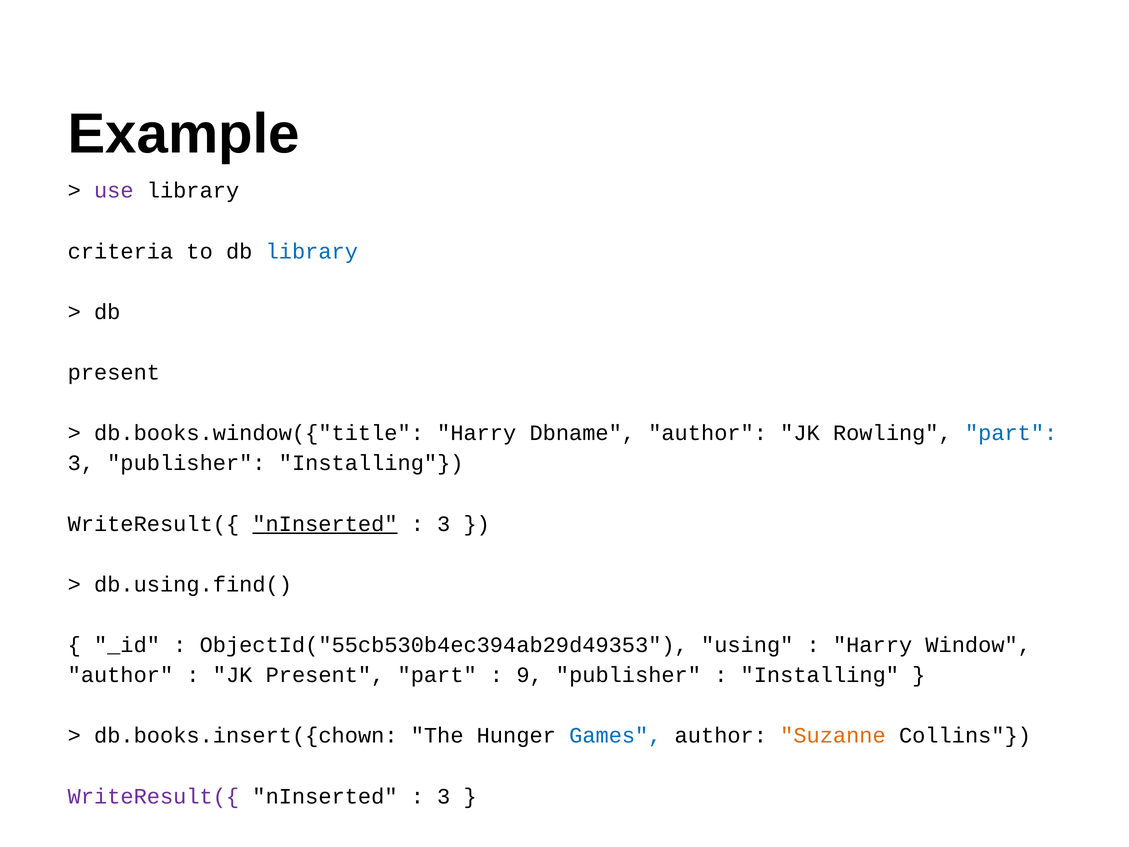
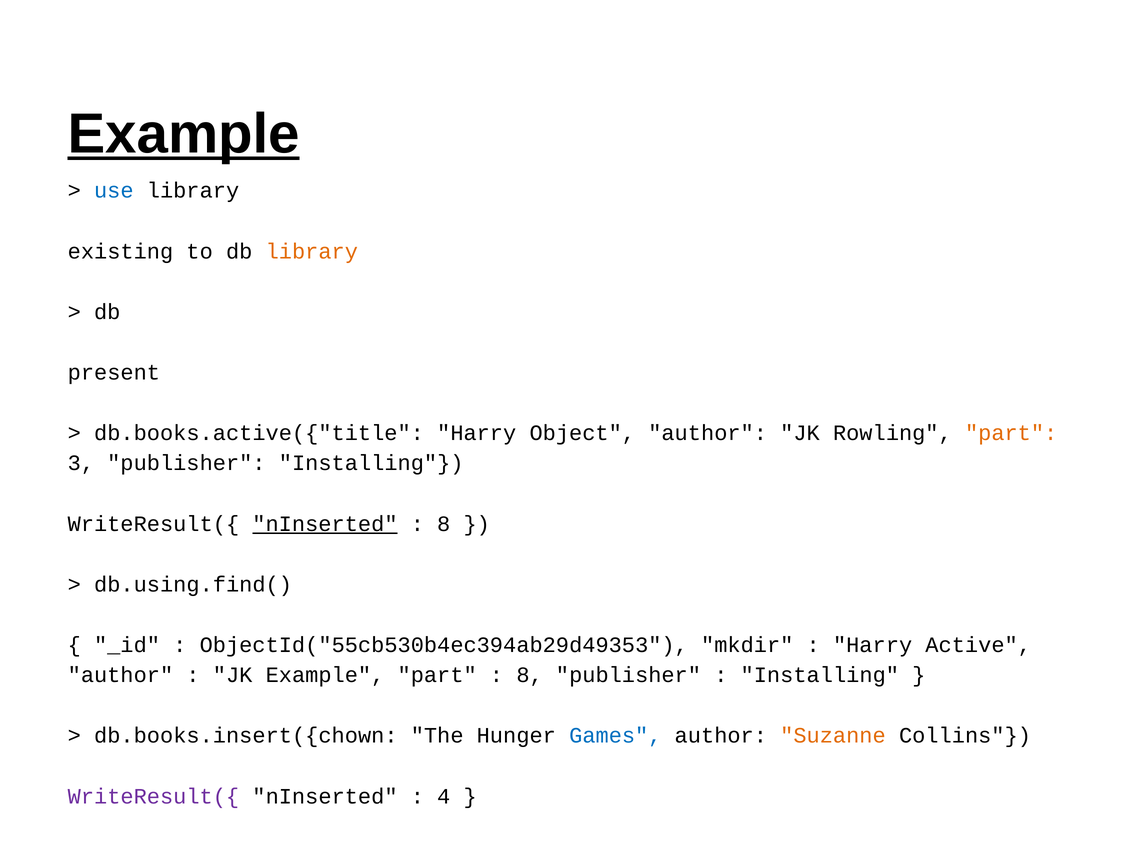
Example underline: none -> present (184, 134)
use colour: purple -> blue (114, 191)
criteria: criteria -> existing (120, 251)
library colour: blue -> orange (312, 251)
db.books.window({"title: db.books.window({"title -> db.books.active({"title (259, 433)
Dbname: Dbname -> Object (582, 433)
part colour: blue -> orange (1011, 433)
3: 3 -> 8 (444, 524)
using: using -> mkdir (747, 645)
Window: Window -> Active (978, 645)
JK Present: Present -> Example (325, 675)
9: 9 -> 8 (530, 675)
3: 3 -> 4 (444, 796)
